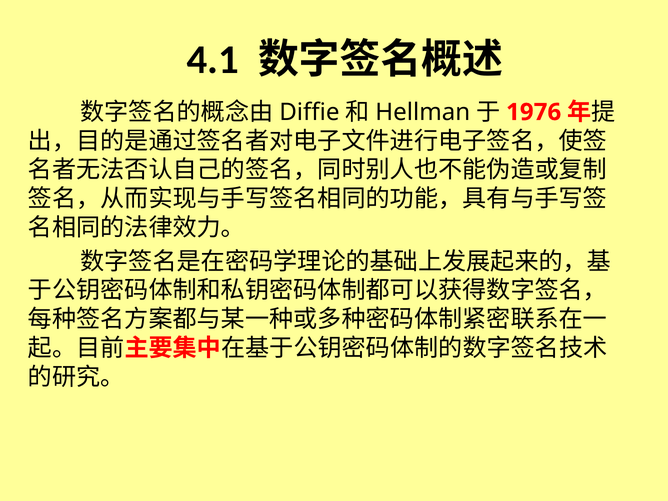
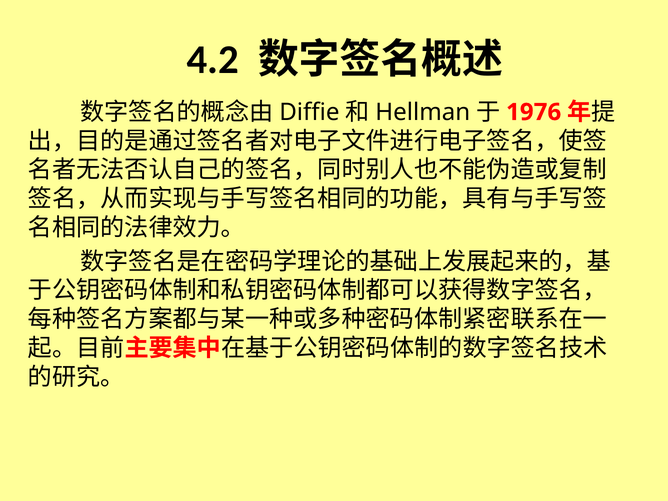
4.1: 4.1 -> 4.2 (213, 60)
